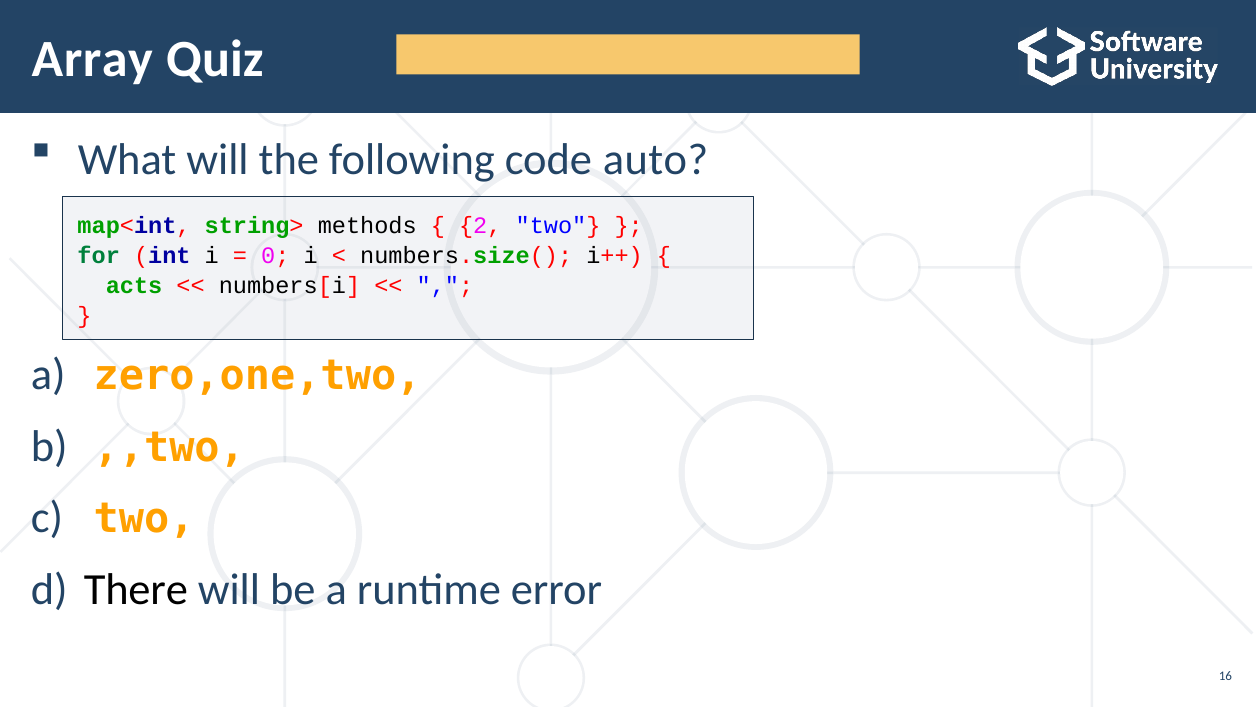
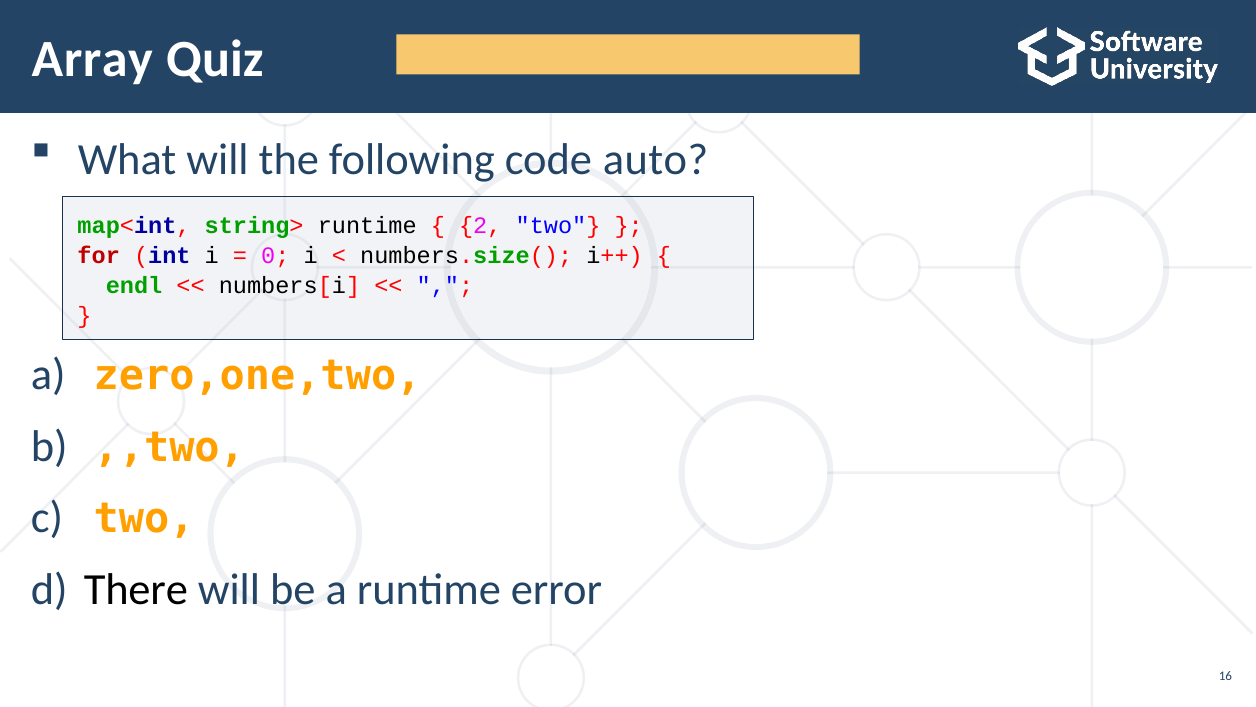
string> methods: methods -> runtime (367, 225)
for colour: green -> red (99, 255)
acts: acts -> endl (134, 286)
